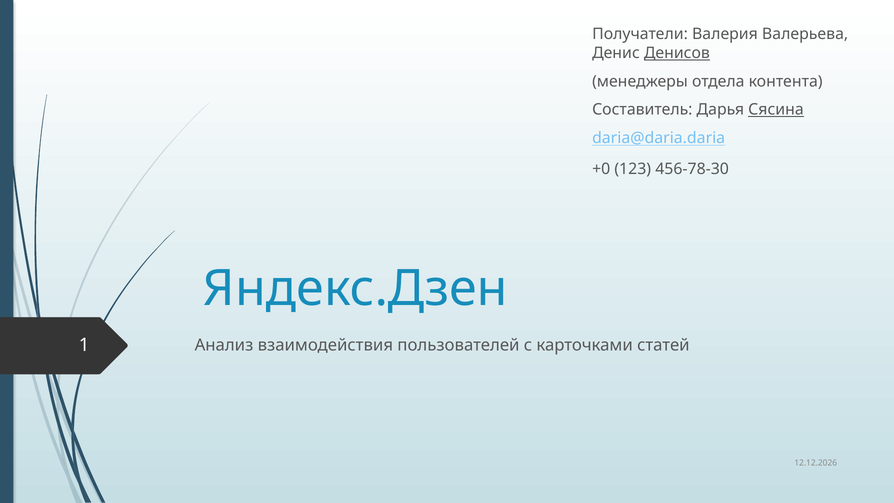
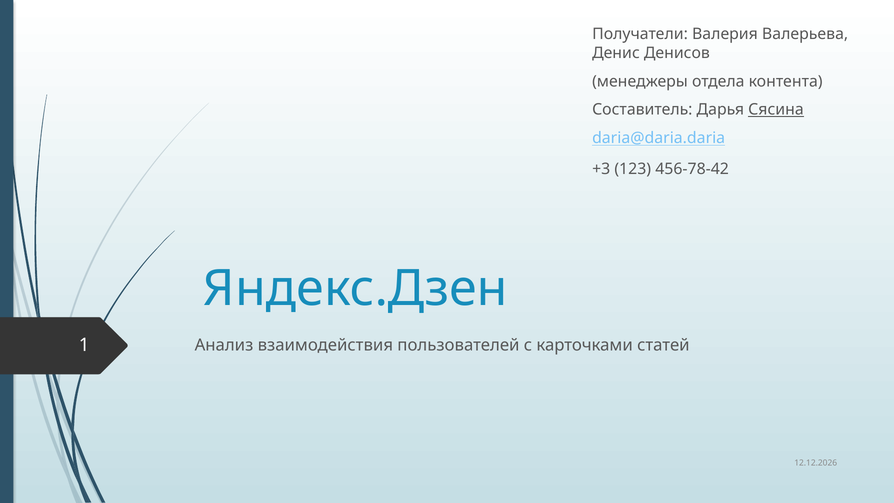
Денисов underline: present -> none (677, 53)
+0: +0 -> +3 (601, 169)
456-78-30: 456-78-30 -> 456-78-42 (692, 169)
